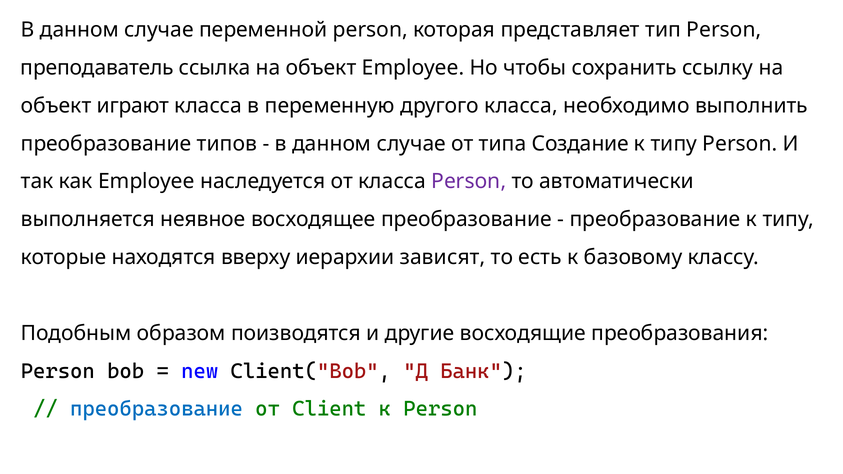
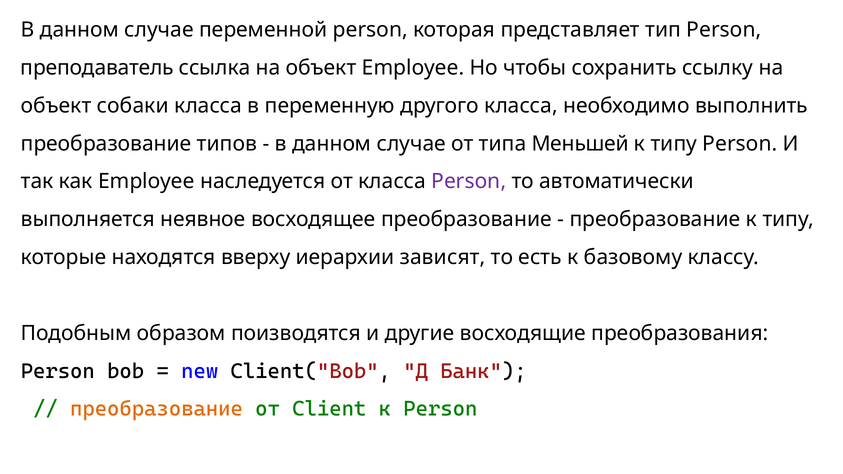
играют: играют -> собаки (133, 106)
Создание: Создание -> Меньшей (580, 144)
преобразование colour: blue -> orange (156, 409)
